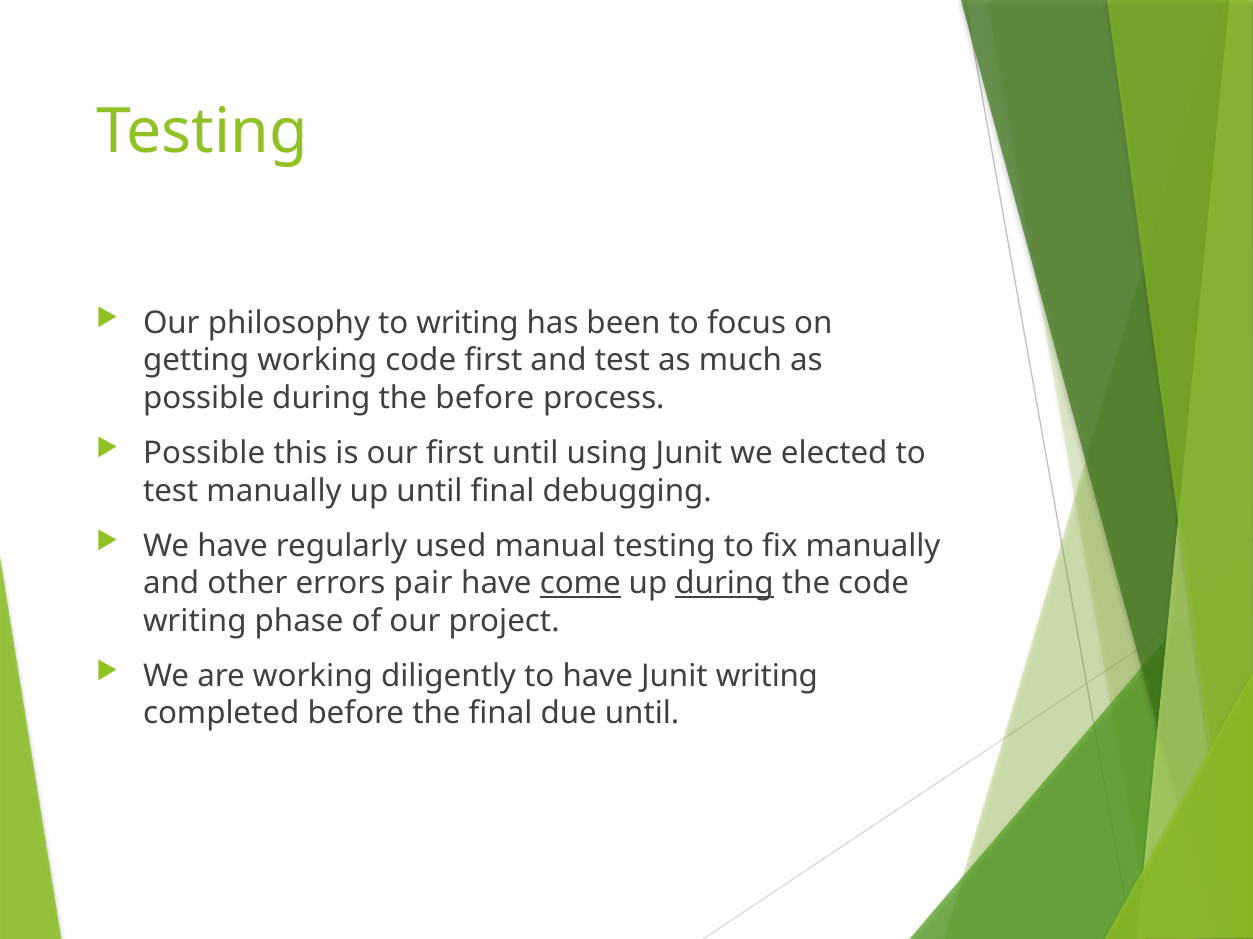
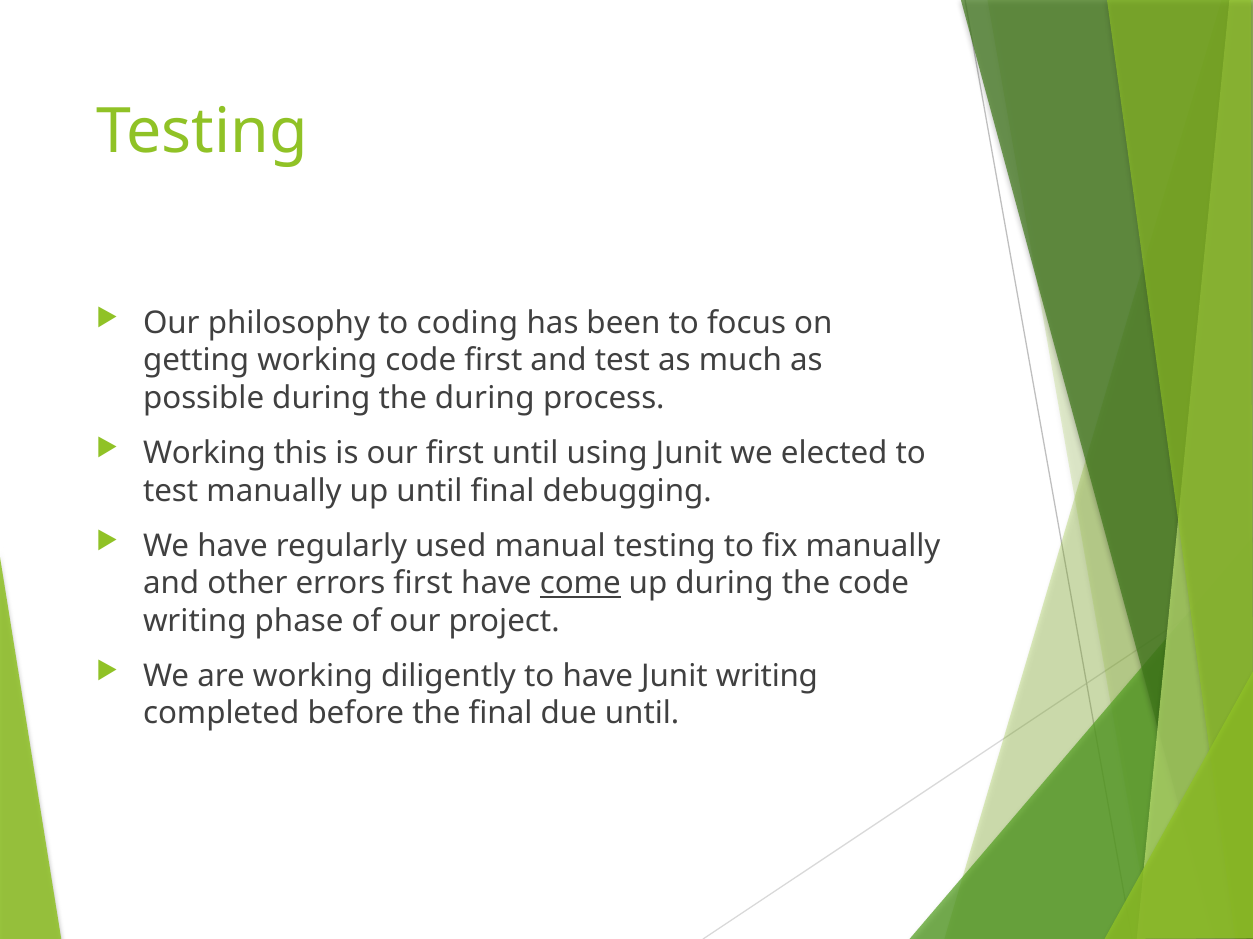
to writing: writing -> coding (467, 323)
the before: before -> during (485, 399)
Possible: Possible -> Working (204, 454)
errors pair: pair -> first (423, 584)
during underline: present -> none (725, 584)
